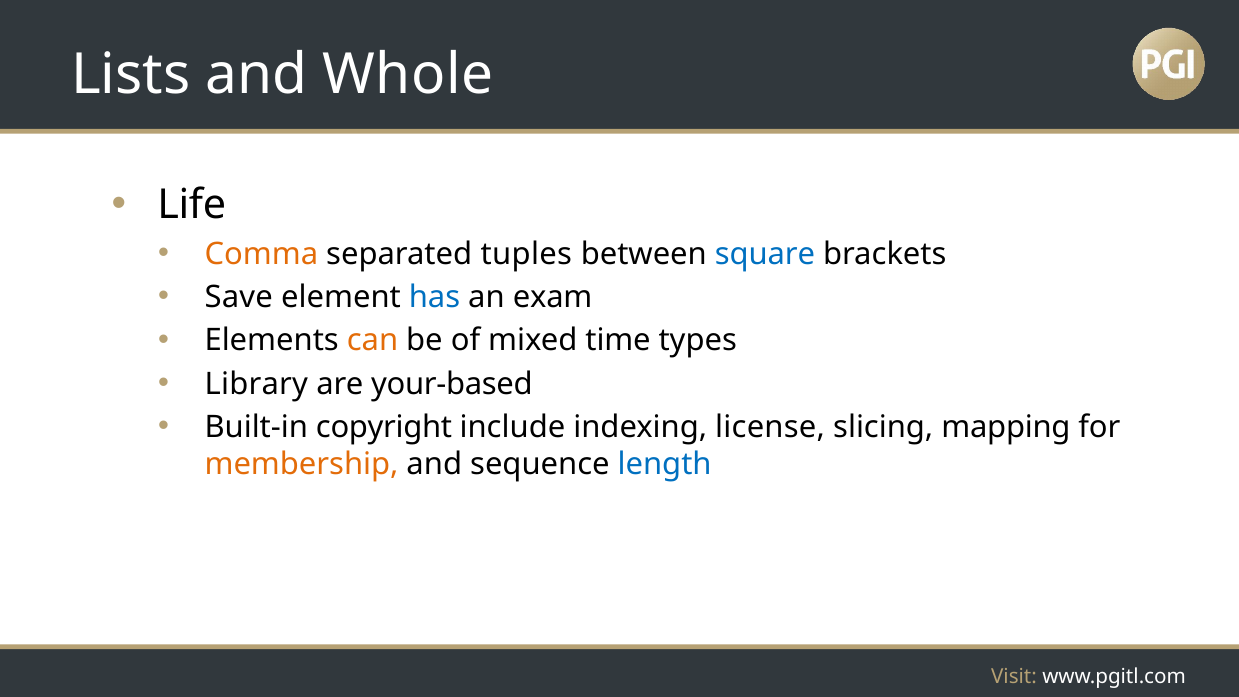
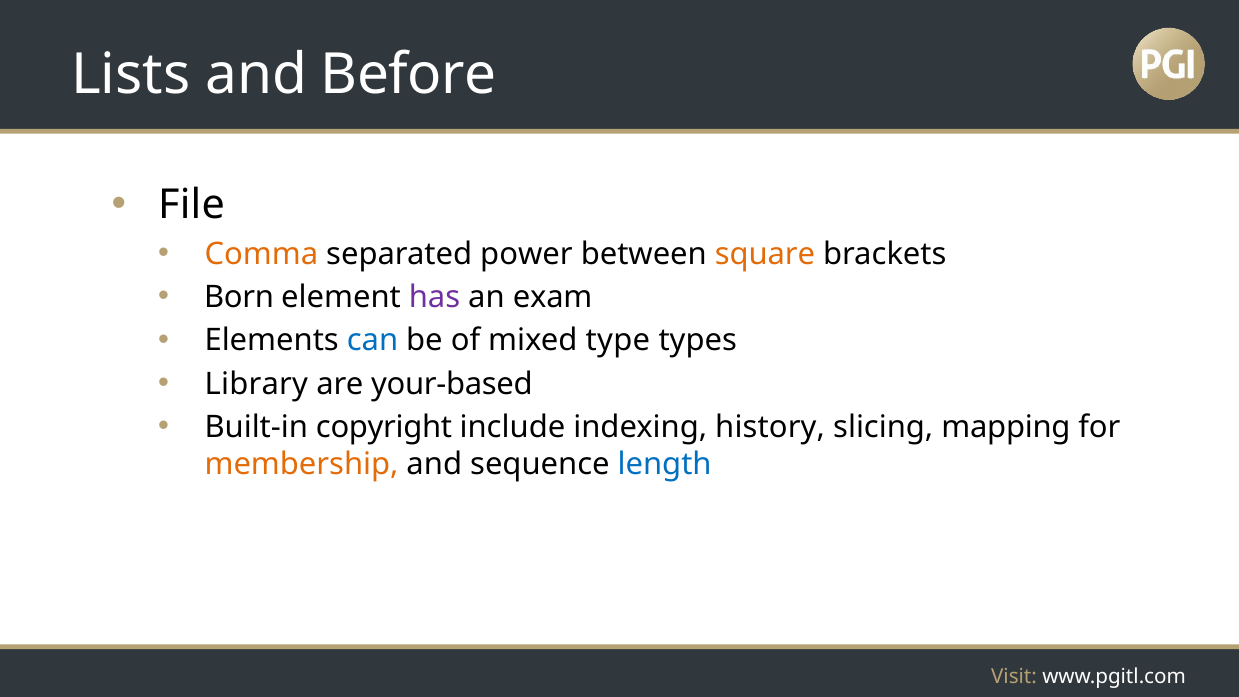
Whole: Whole -> Before (408, 75)
Life: Life -> File (191, 205)
tuples: tuples -> power (526, 254)
square colour: blue -> orange (765, 254)
Save: Save -> Born (239, 297)
has colour: blue -> purple (434, 297)
can colour: orange -> blue (373, 341)
time: time -> type (618, 341)
license: license -> history (770, 427)
